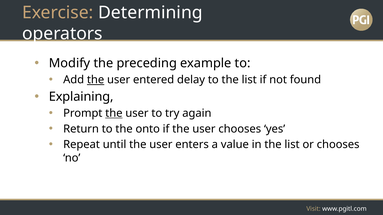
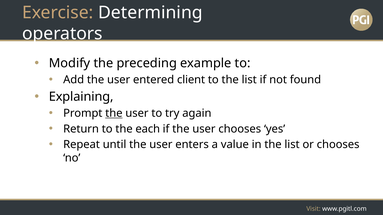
the underline: present -> none (96, 80)
delay: delay -> client (191, 80)
onto: onto -> each (148, 129)
